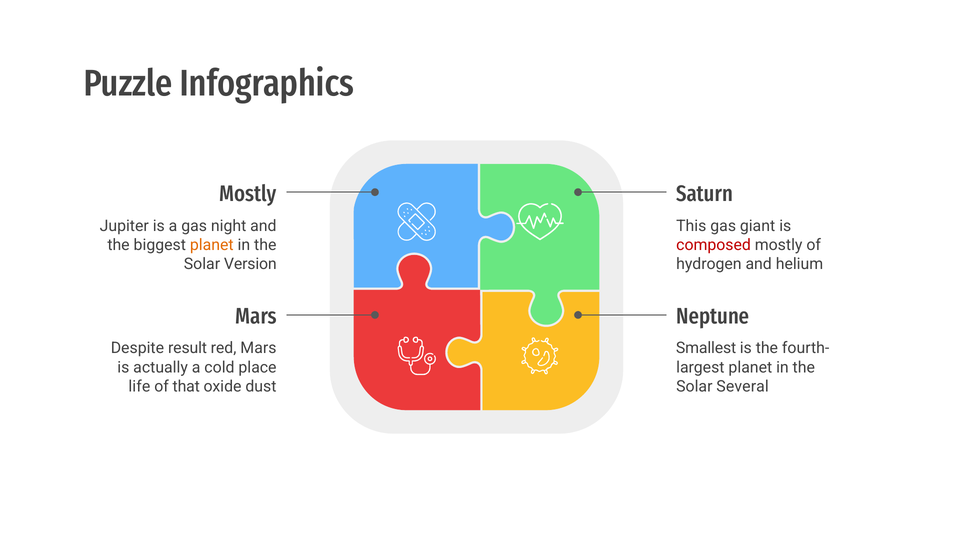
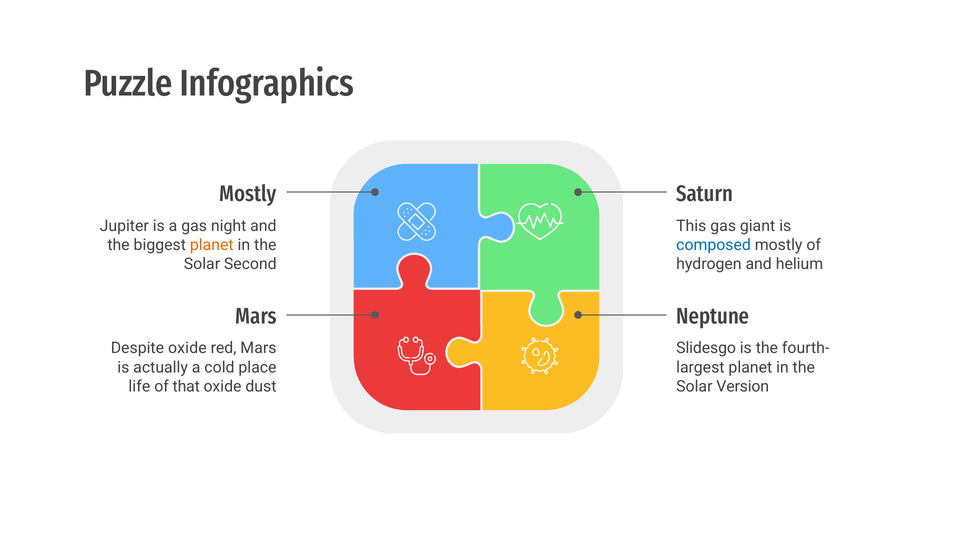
composed colour: red -> blue (714, 245)
Version: Version -> Second (250, 264)
Despite result: result -> oxide (187, 348)
Smallest: Smallest -> Slidesgo (706, 348)
Several: Several -> Version (743, 386)
